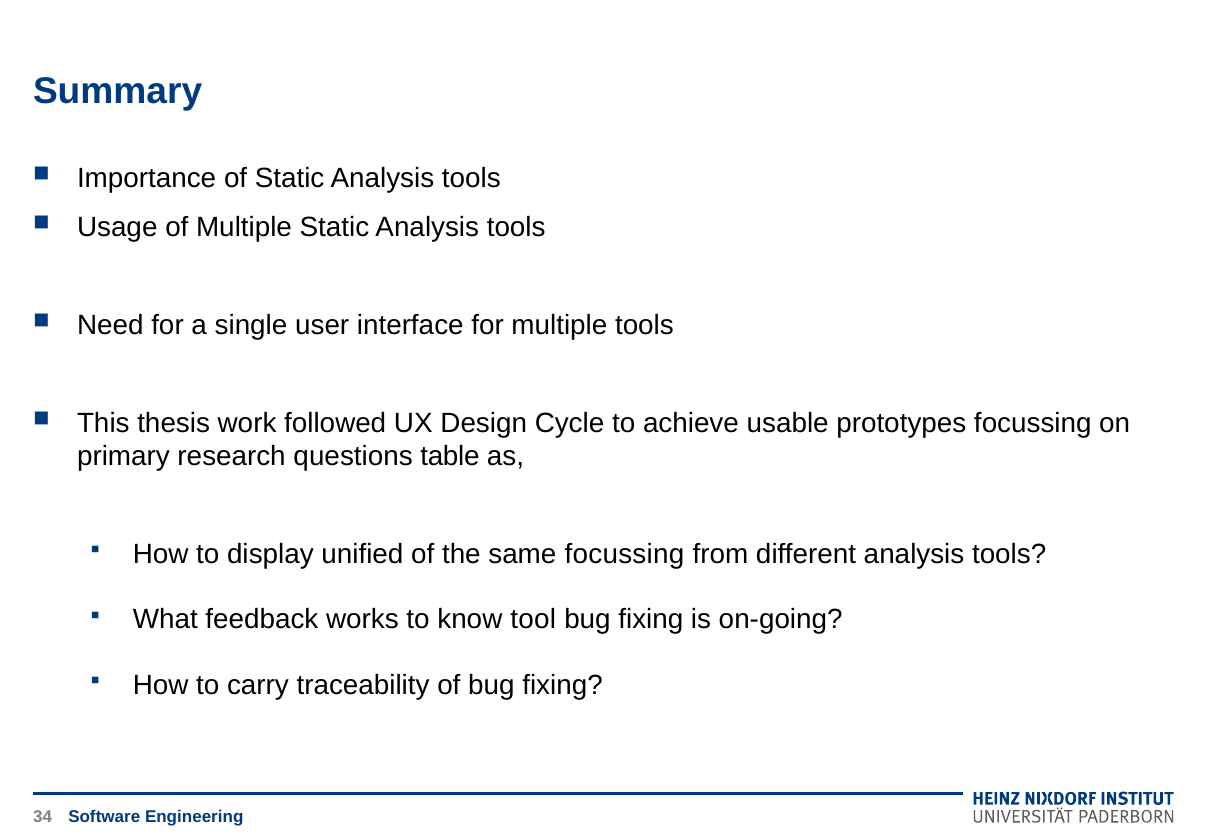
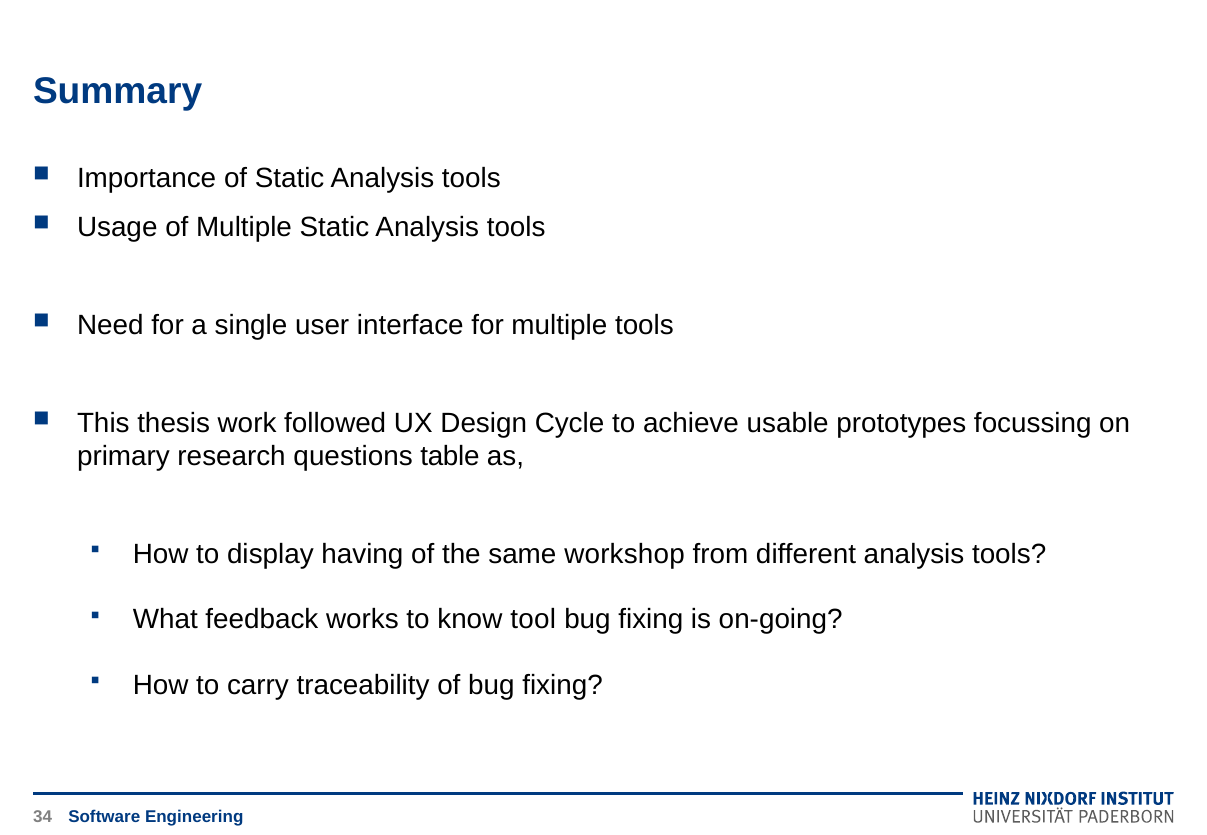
uniﬁed: uniﬁed -> having (362, 555)
same focussing: focussing -> workshop (625, 555)
